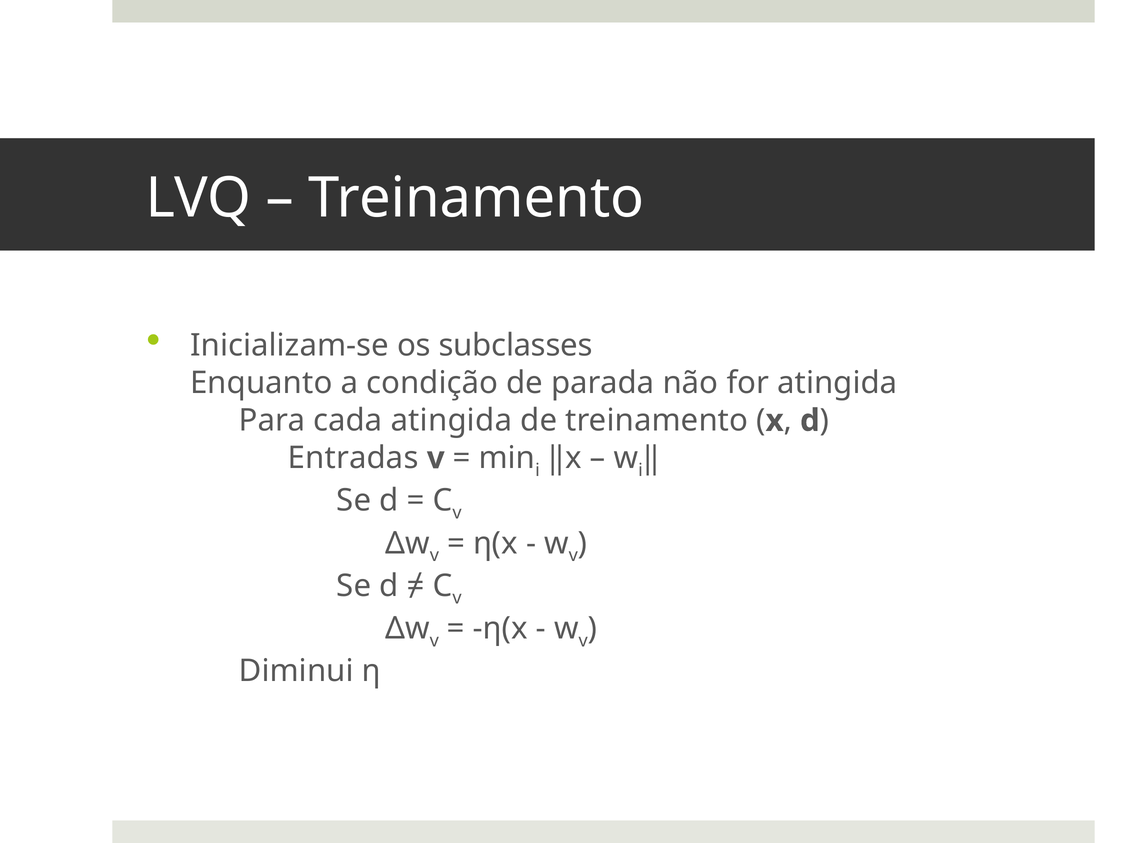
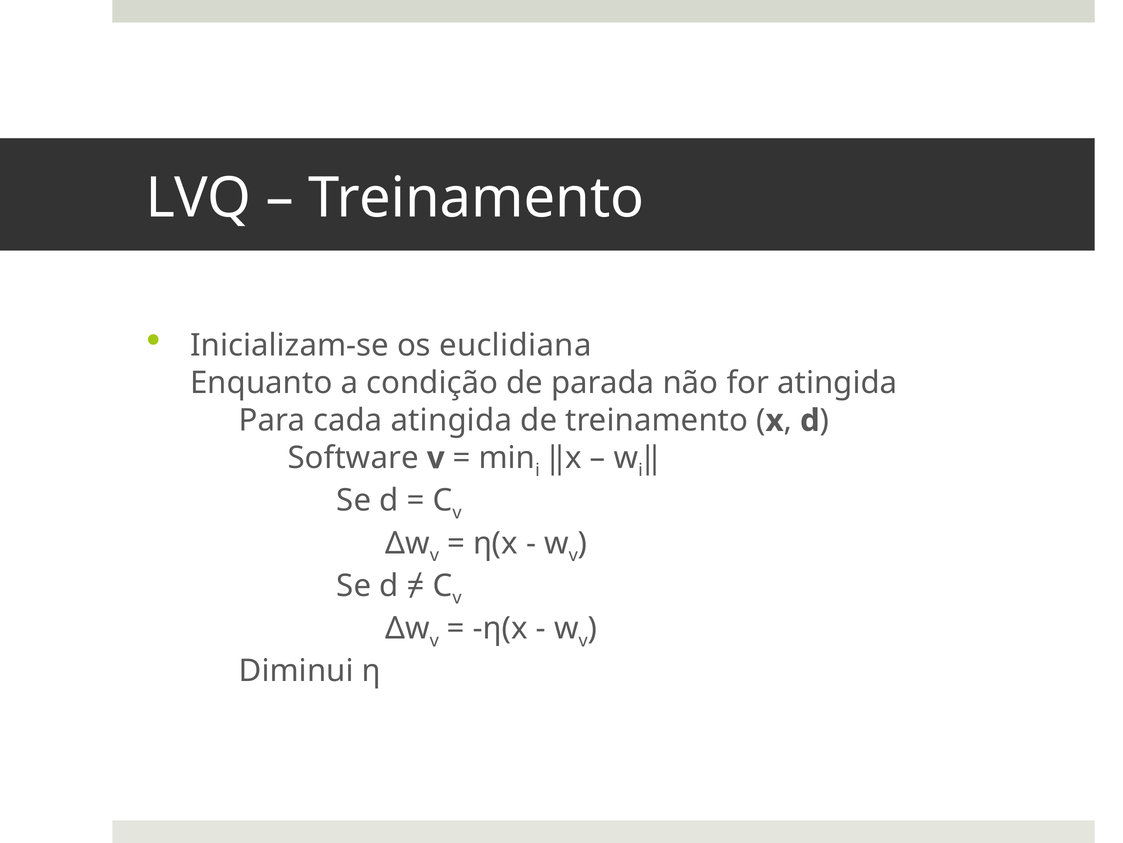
subclasses: subclasses -> euclidiana (515, 345)
Entradas: Entradas -> Software (353, 458)
